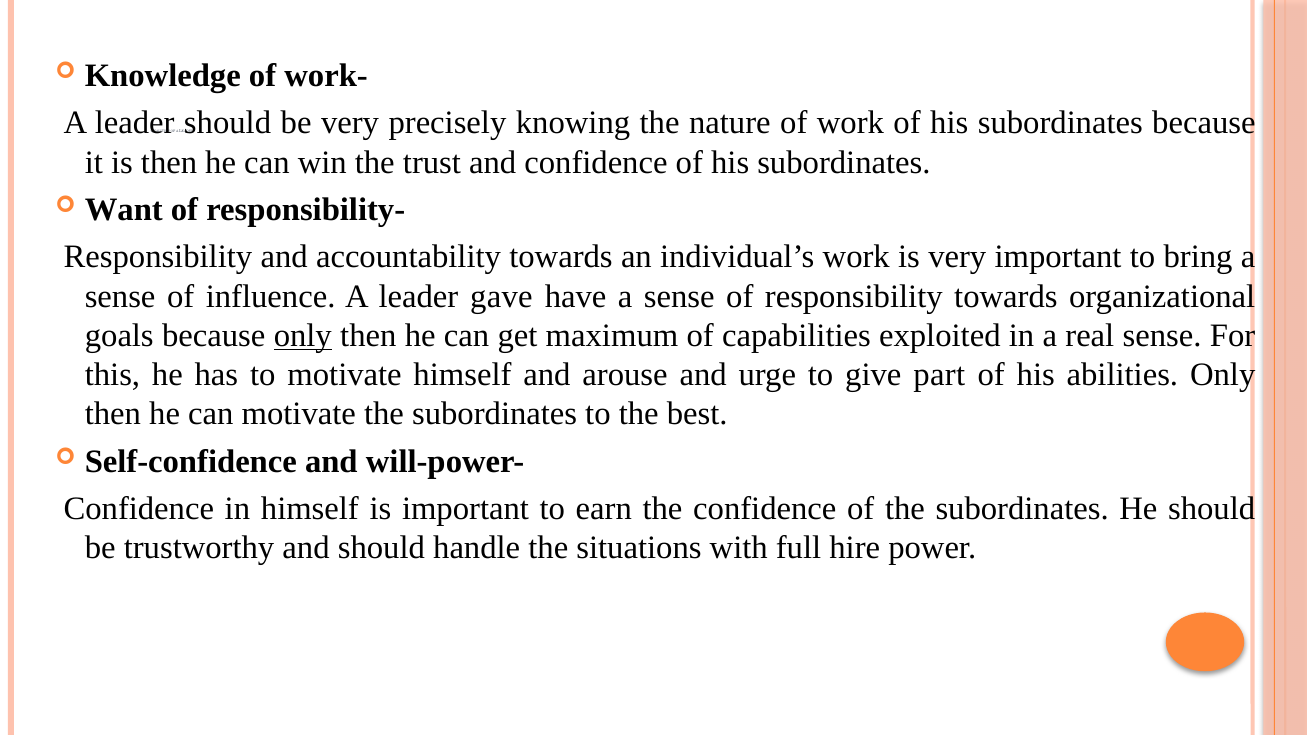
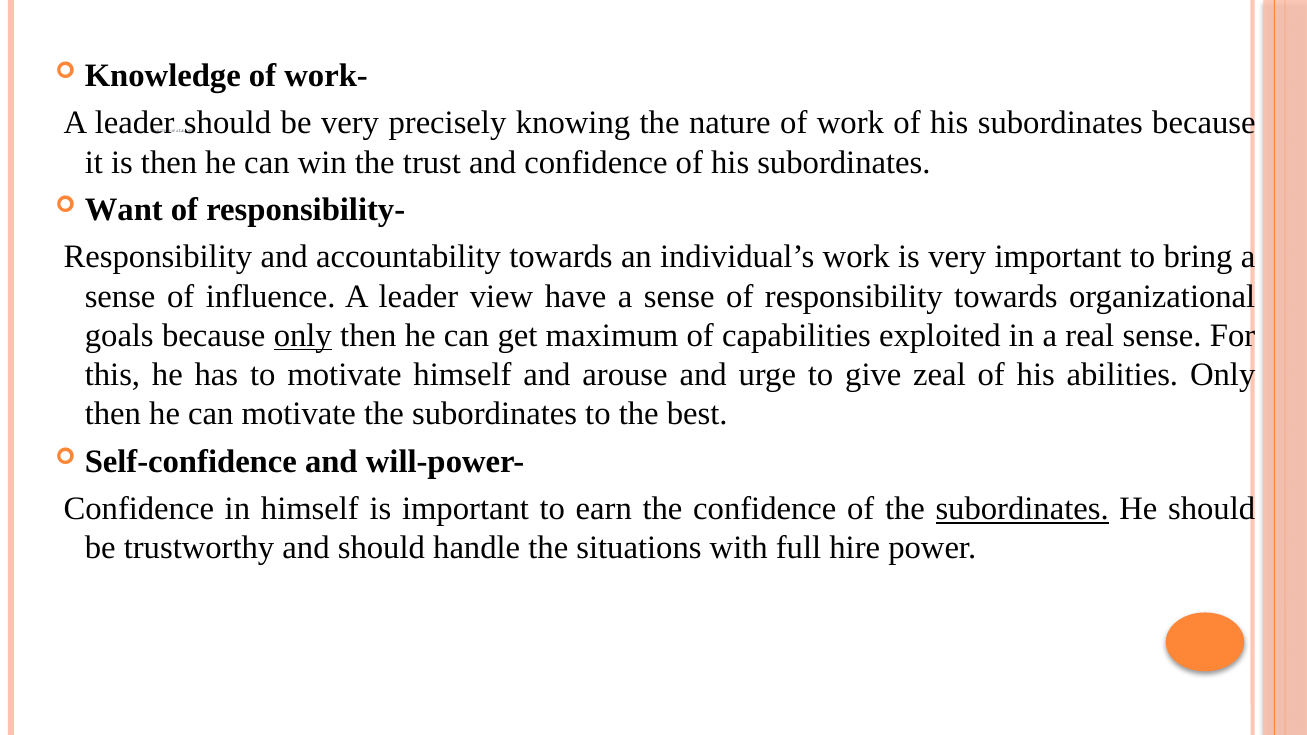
gave: gave -> view (502, 296)
part: part -> zeal (940, 375)
subordinates underline: none -> present (1022, 509)
